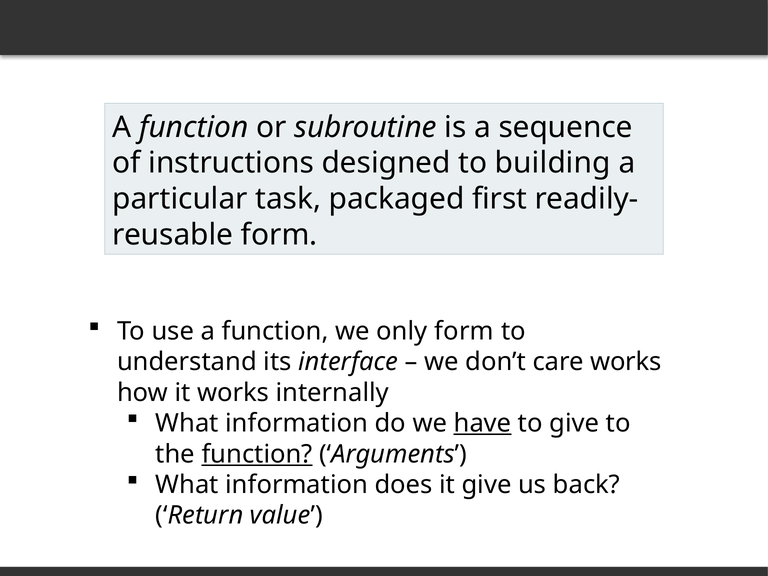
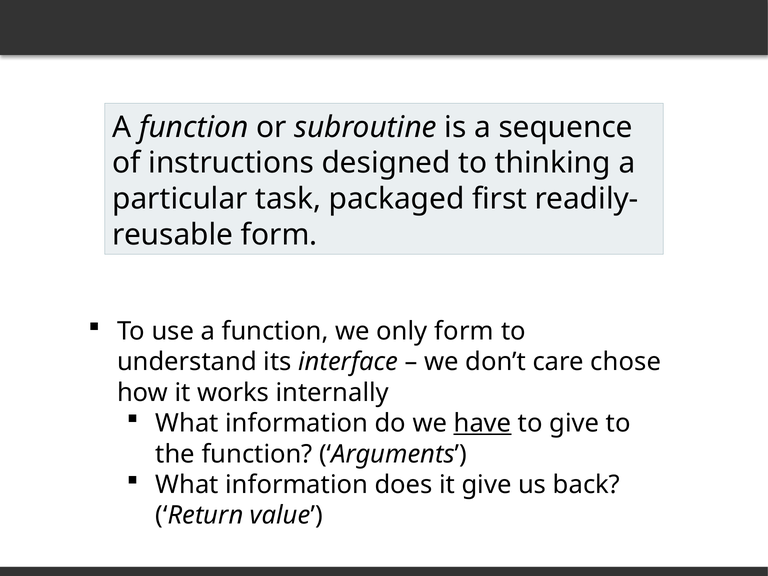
building: building -> thinking (553, 163)
care works: works -> chose (626, 362)
function underline: present -> none (257, 454)
